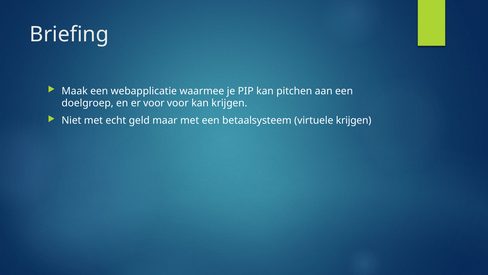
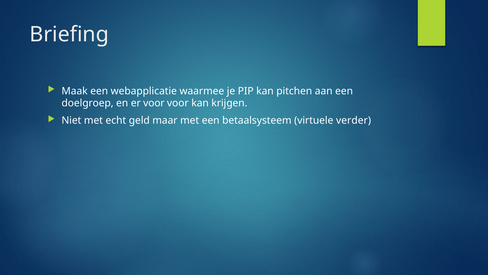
virtuele krijgen: krijgen -> verder (354, 120)
